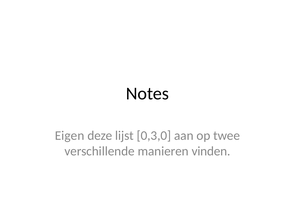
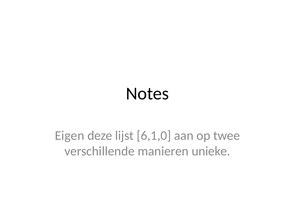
0,3,0: 0,3,0 -> 6,1,0 (154, 136)
vinden: vinden -> unieke (211, 151)
